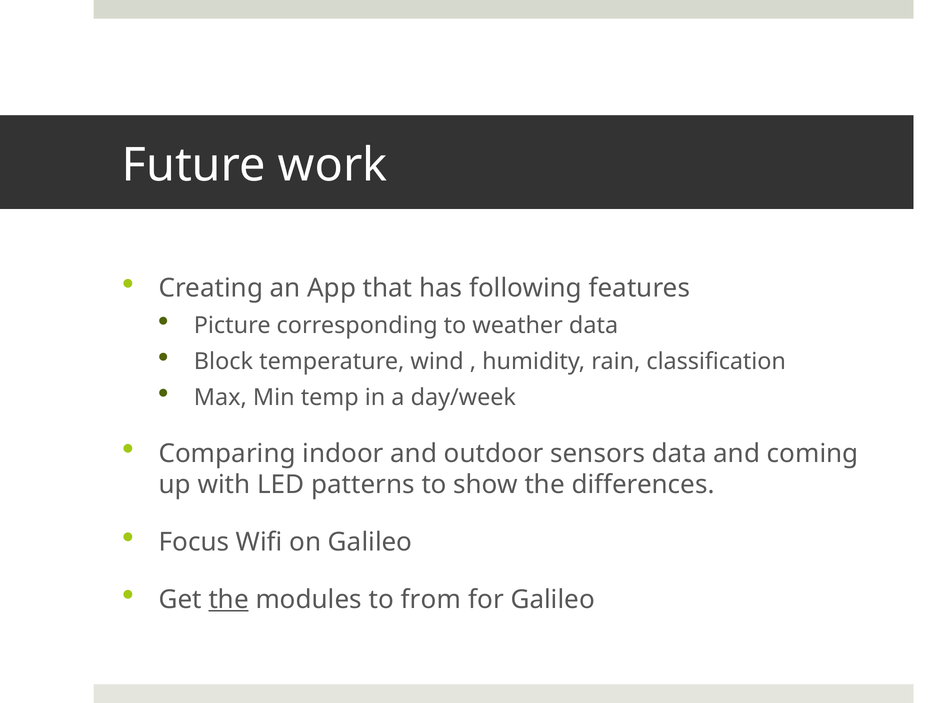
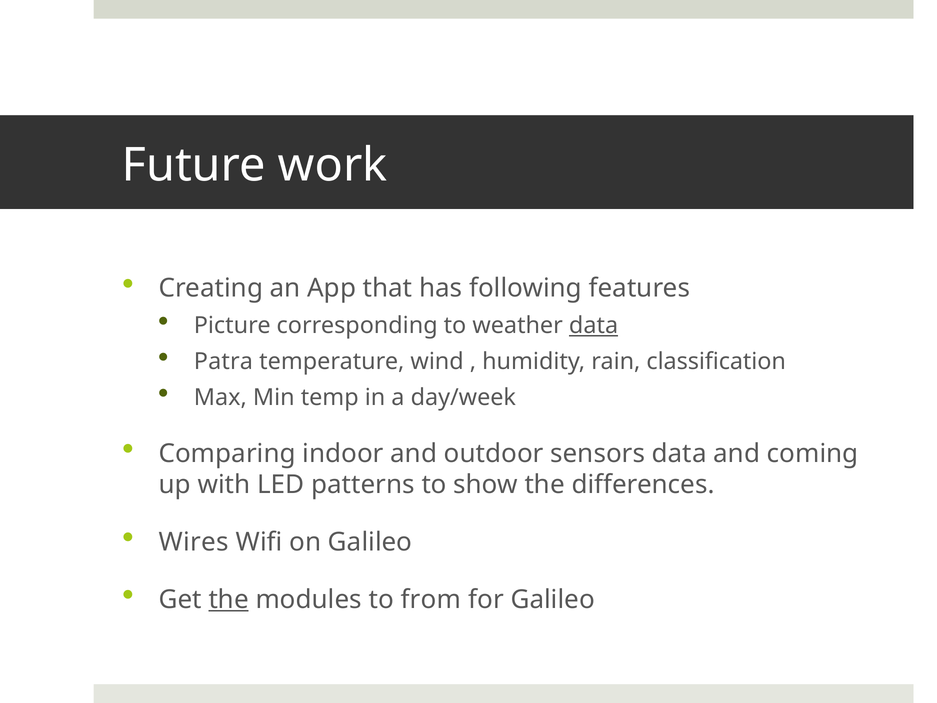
data underline: none -> present (594, 325)
Block: Block -> Patra (223, 361)
Focus: Focus -> Wires (194, 542)
